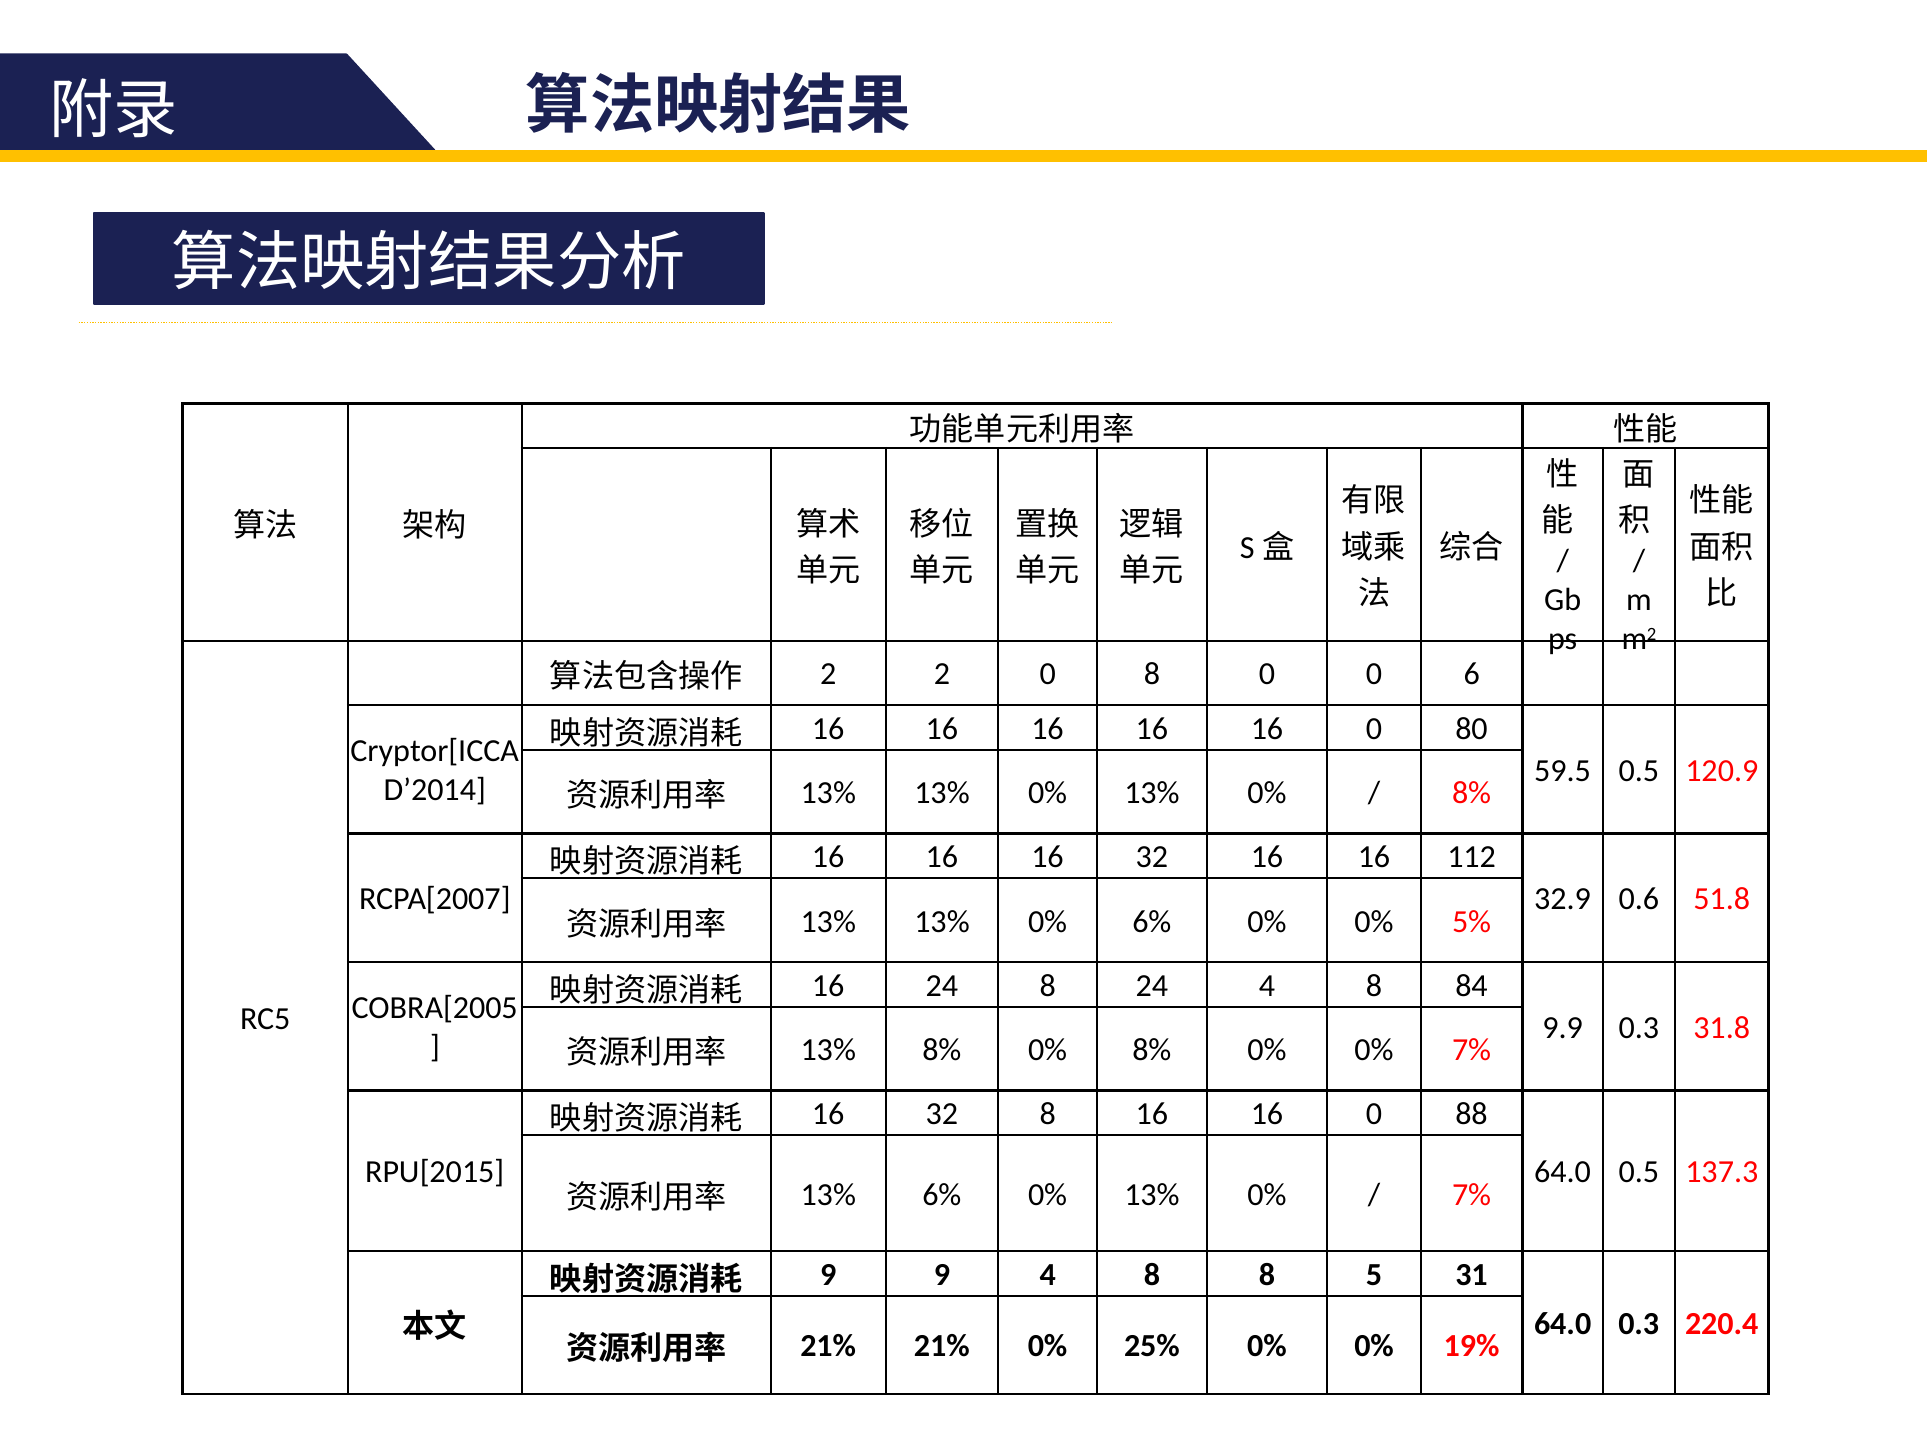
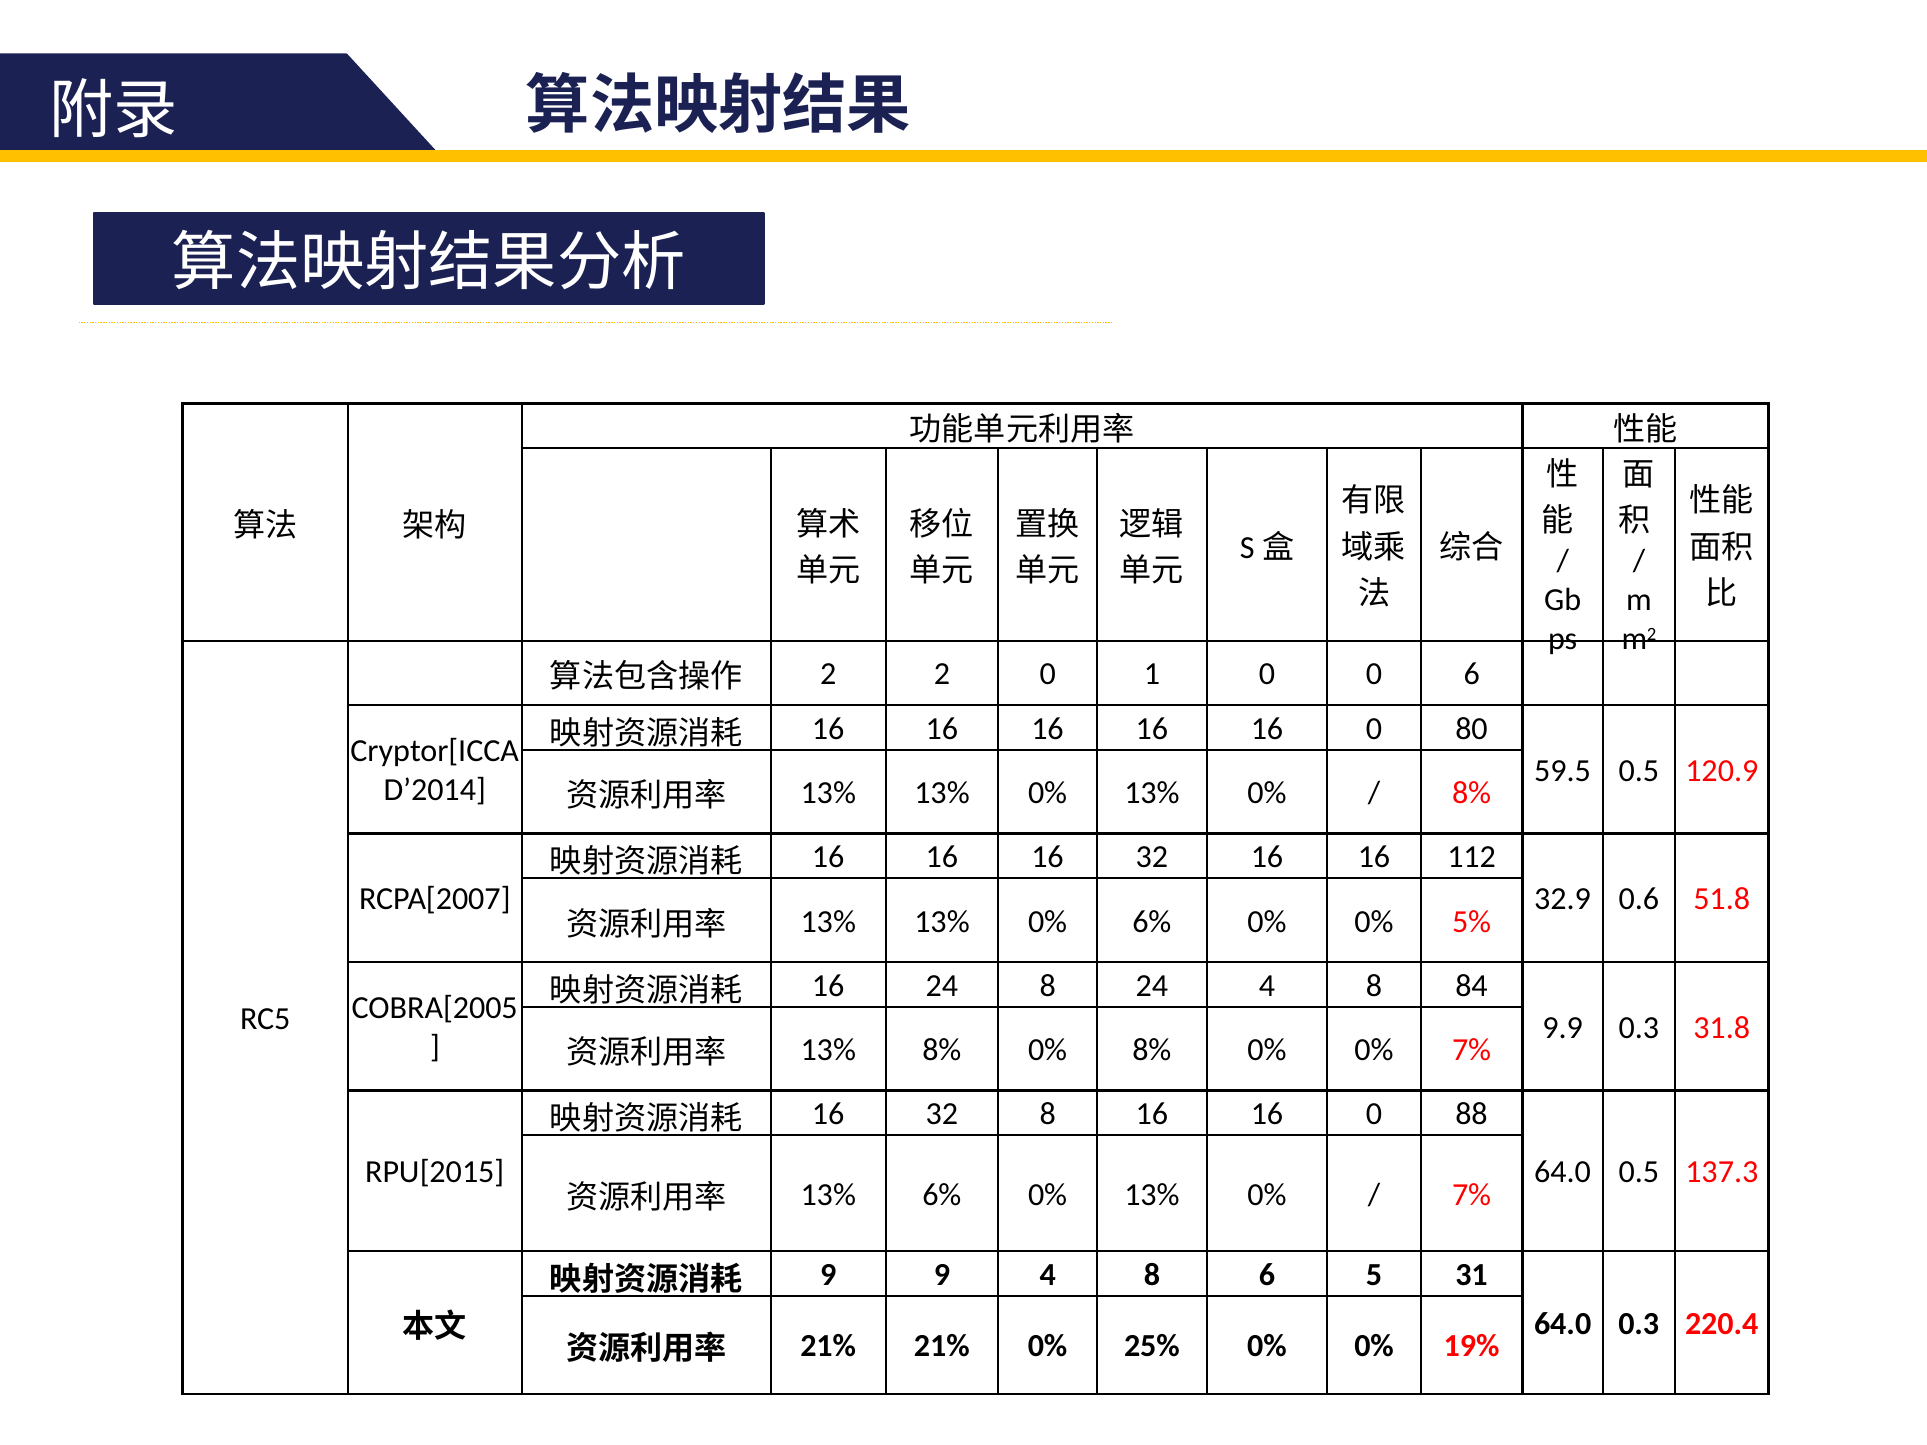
0 8: 8 -> 1 (1152, 674)
8 8: 8 -> 6 (1267, 1275)
